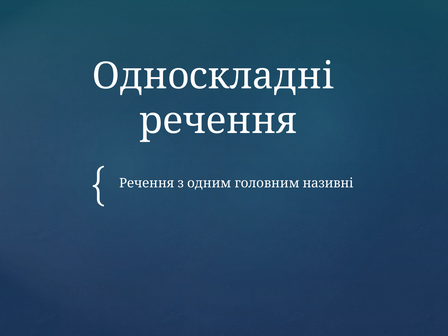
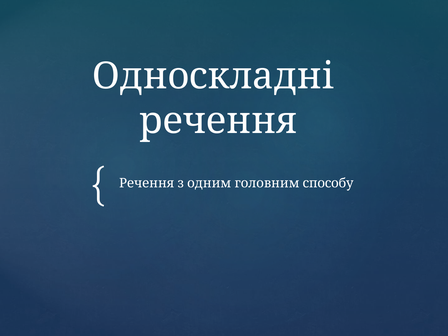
називні: називні -> способу (328, 183)
